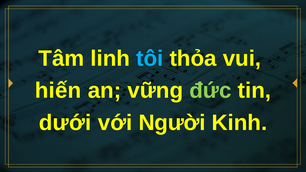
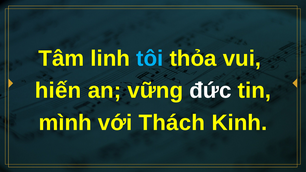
đức colour: light green -> white (210, 91)
dưới: dưới -> mình (65, 123)
Người: Người -> Thách (172, 123)
